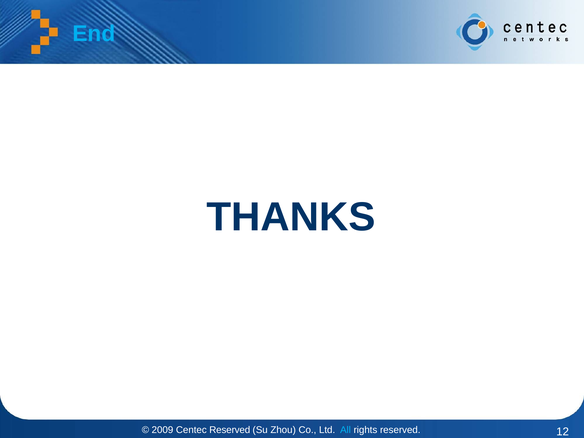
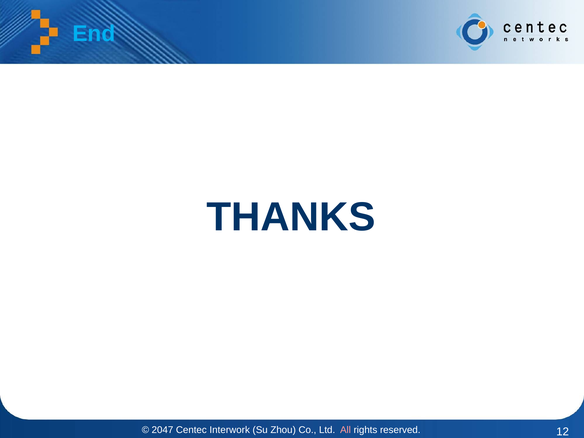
2009: 2009 -> 2047 (162, 430)
Centec Reserved: Reserved -> Interwork (230, 430)
All colour: light blue -> pink (345, 430)
